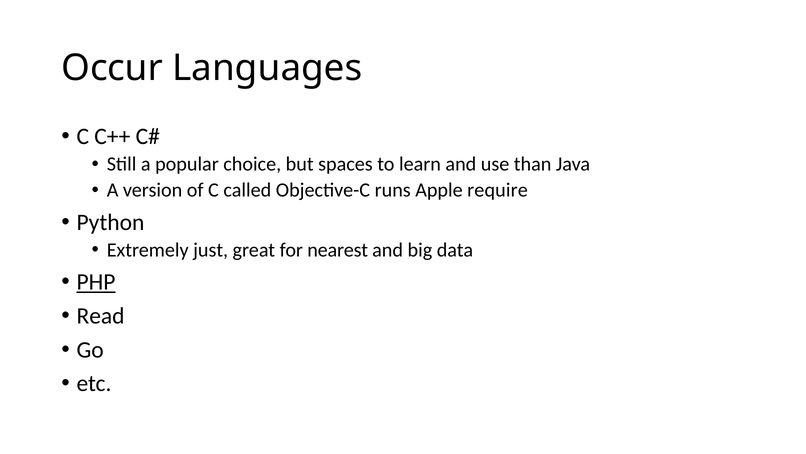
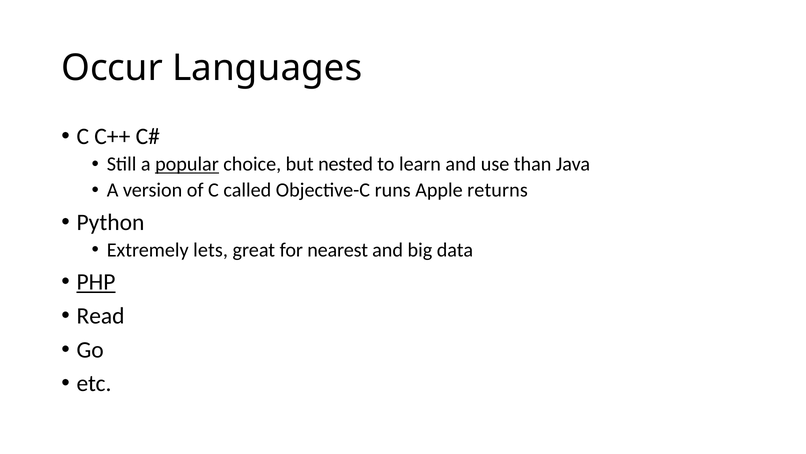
popular underline: none -> present (187, 164)
spaces: spaces -> nested (346, 164)
require: require -> returns (498, 190)
just: just -> lets (211, 250)
